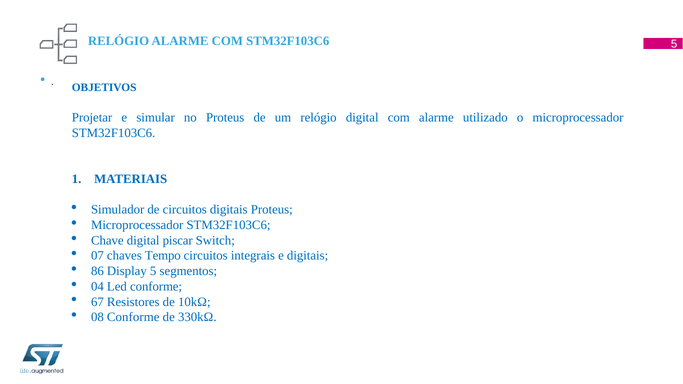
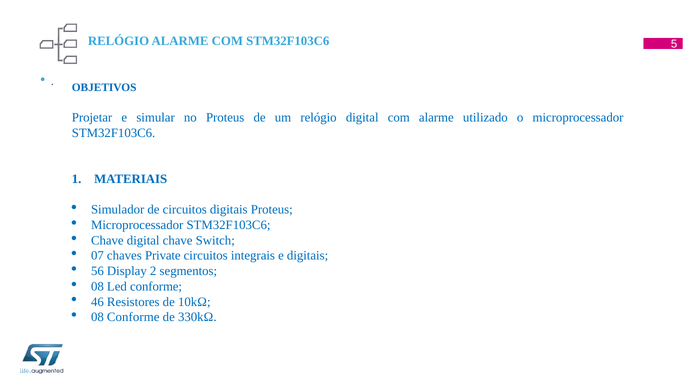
digital piscar: piscar -> chave (178, 241)
Tempo: Tempo -> Private (163, 256)
86: 86 -> 56 (97, 271)
Display 5: 5 -> 2 (153, 271)
04: 04 -> 08 (97, 287)
67: 67 -> 46 (97, 302)
